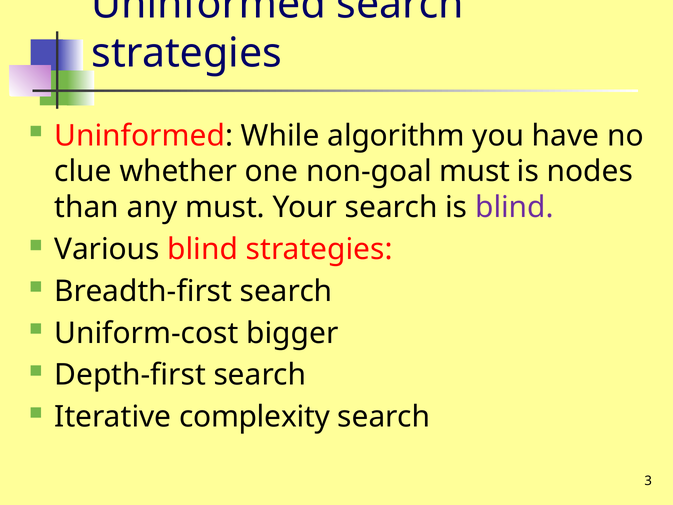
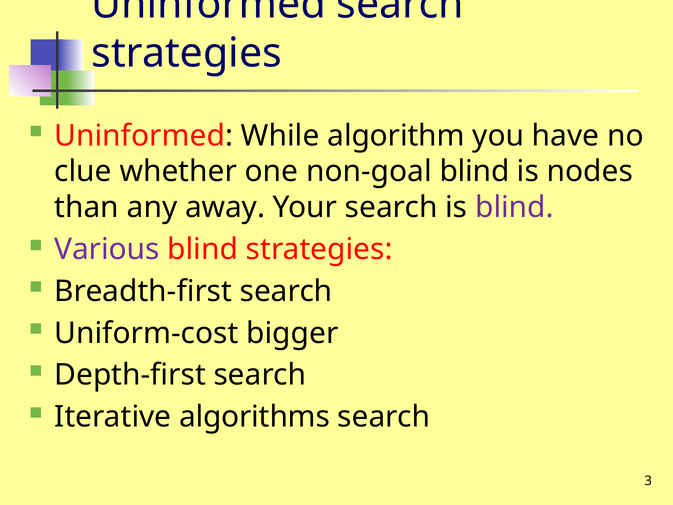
non-goal must: must -> blind (474, 171)
any must: must -> away (225, 207)
Various colour: black -> purple (107, 249)
complexity: complexity -> algorithms (255, 417)
